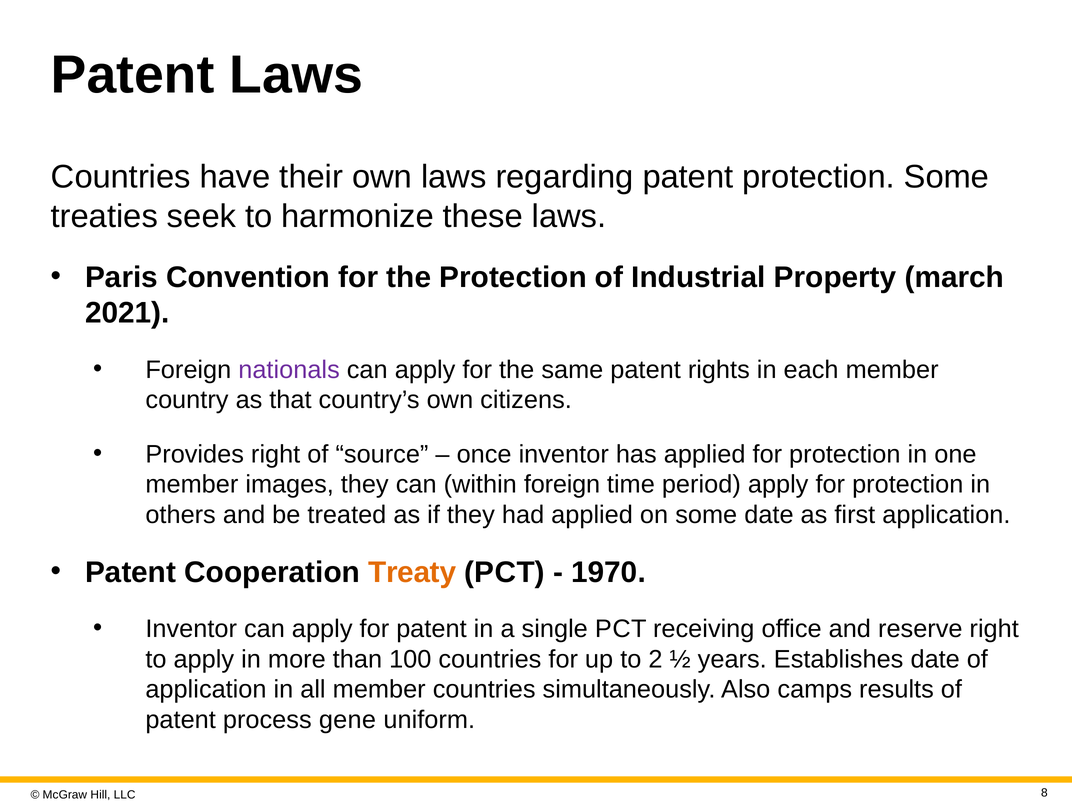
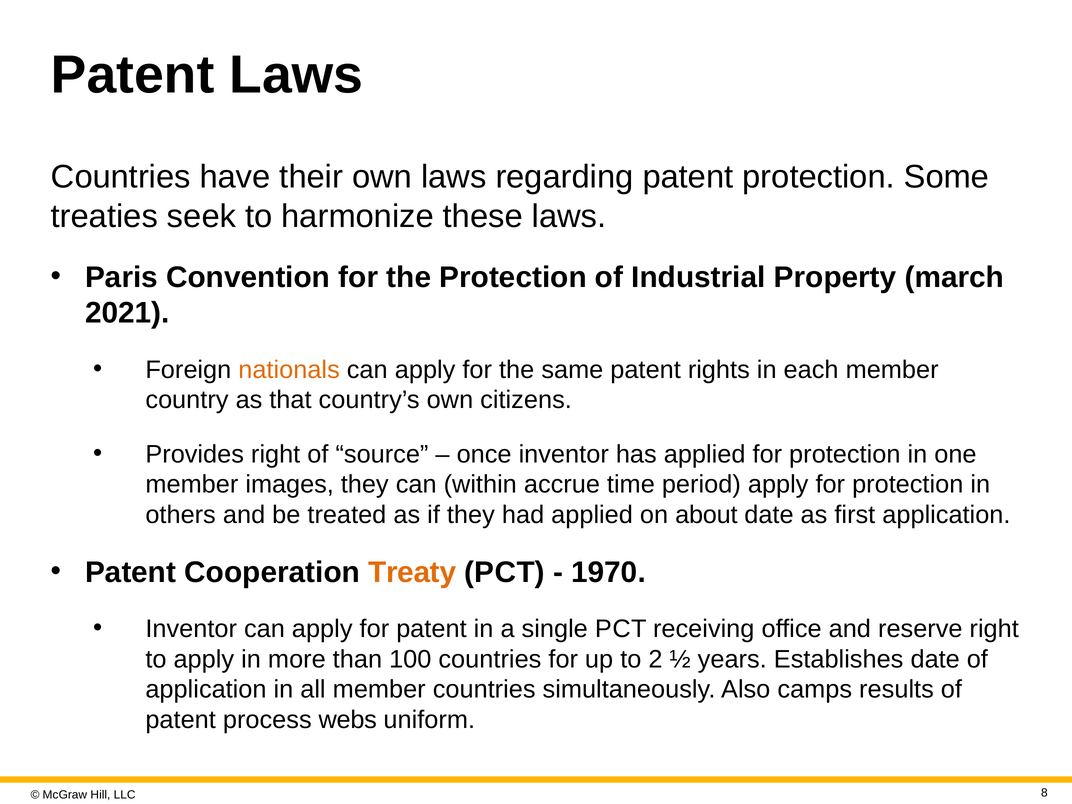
nationals colour: purple -> orange (289, 370)
within foreign: foreign -> accrue (562, 485)
on some: some -> about (706, 515)
gene: gene -> webs (348, 720)
